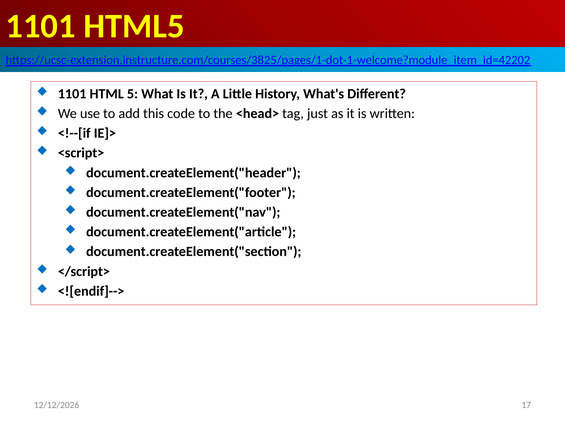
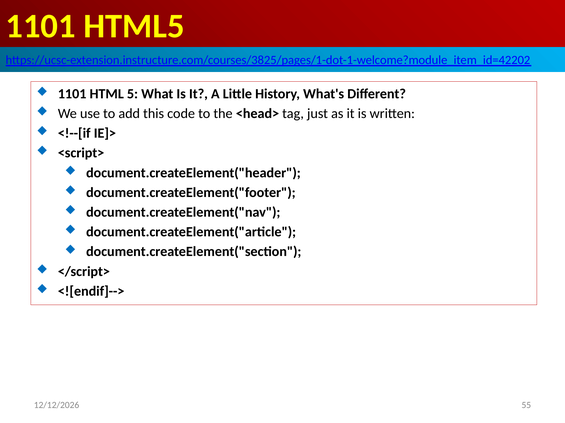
17: 17 -> 55 (526, 406)
